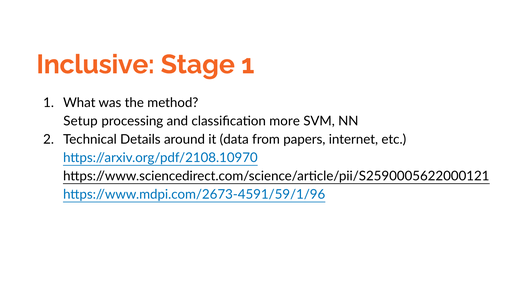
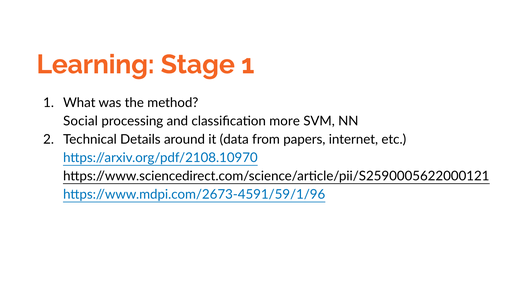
Inclusive: Inclusive -> Learning (95, 65)
Setup: Setup -> Social (80, 121)
